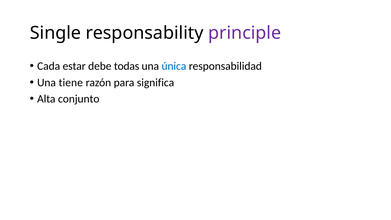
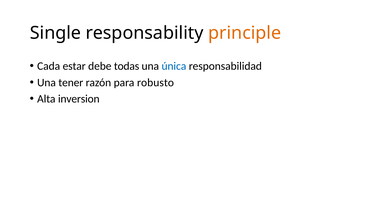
principle colour: purple -> orange (245, 33)
tiene: tiene -> tener (71, 83)
significa: significa -> robusto (155, 83)
conjunto: conjunto -> inversion (79, 99)
